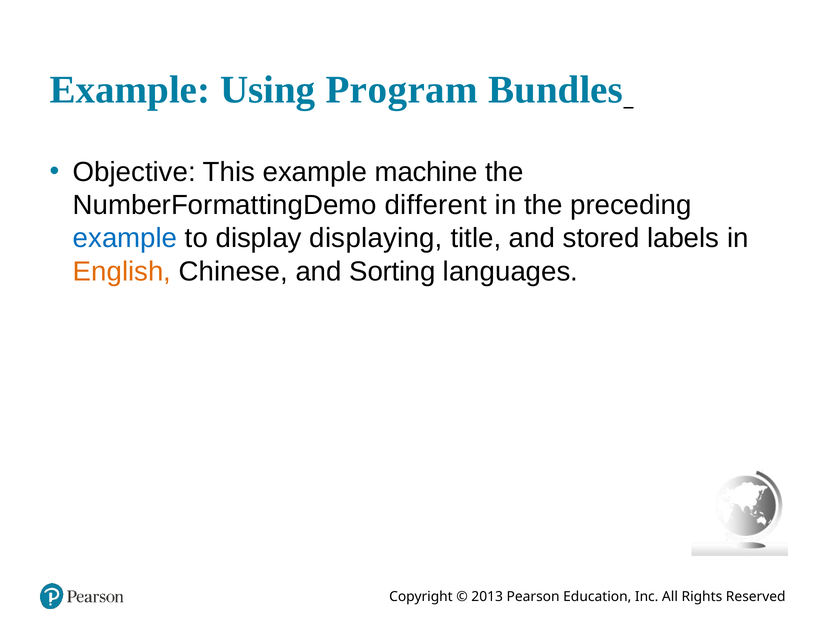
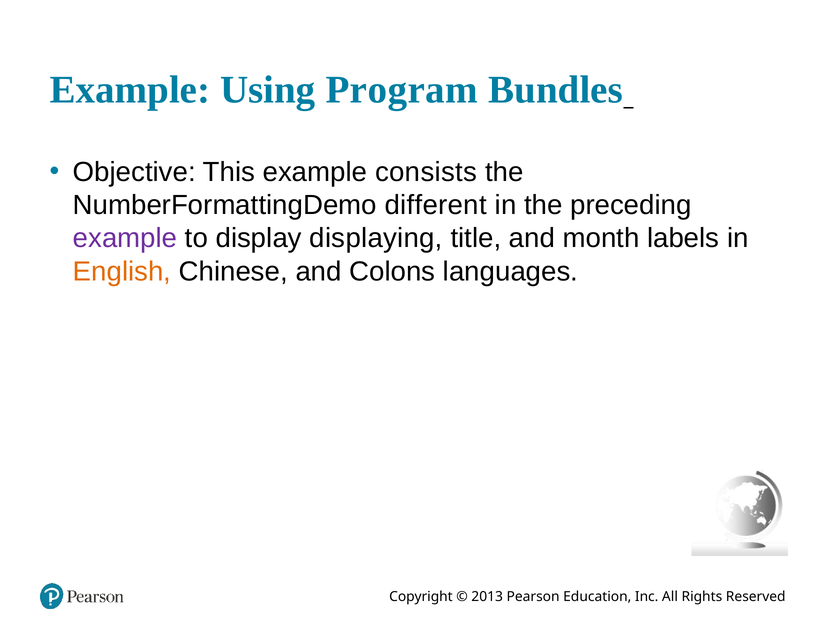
machine: machine -> consists (426, 172)
example colour: blue -> purple (125, 238)
stored: stored -> month (601, 238)
Sorting: Sorting -> Colons (392, 271)
